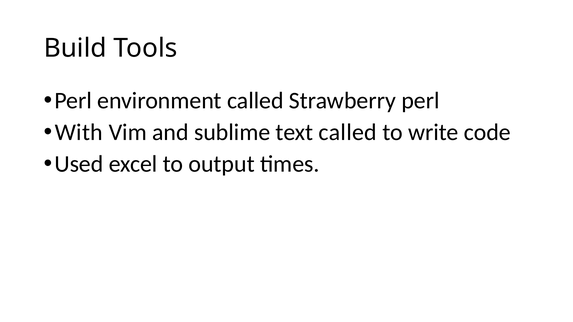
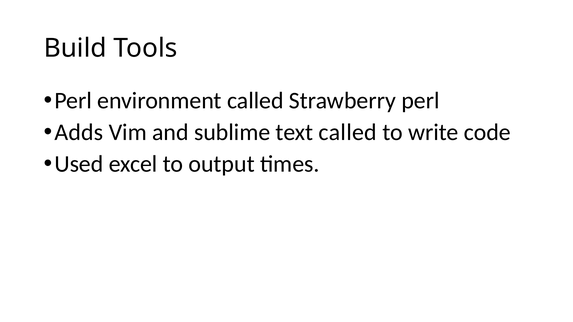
With: With -> Adds (79, 132)
